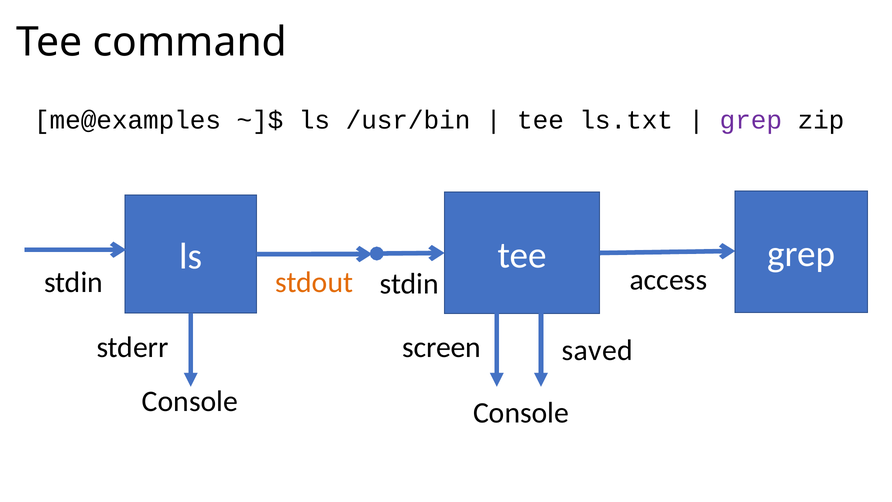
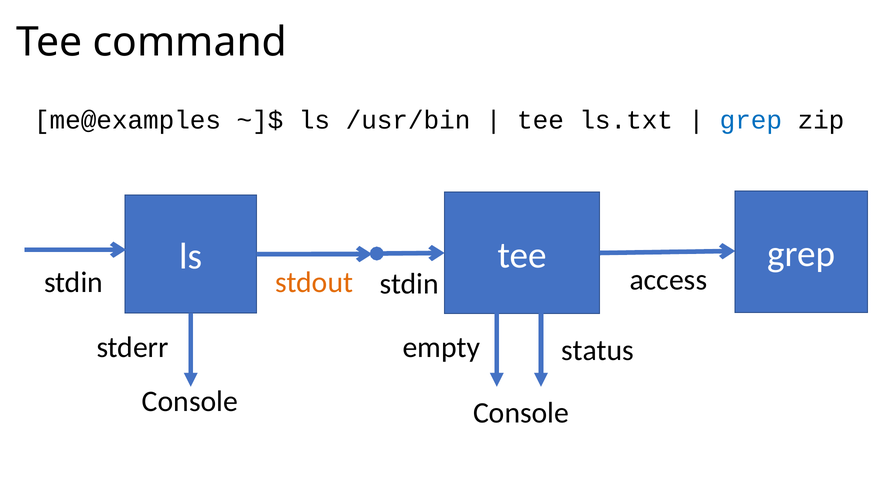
grep colour: purple -> blue (751, 120)
screen: screen -> empty (441, 347)
saved: saved -> status (598, 350)
